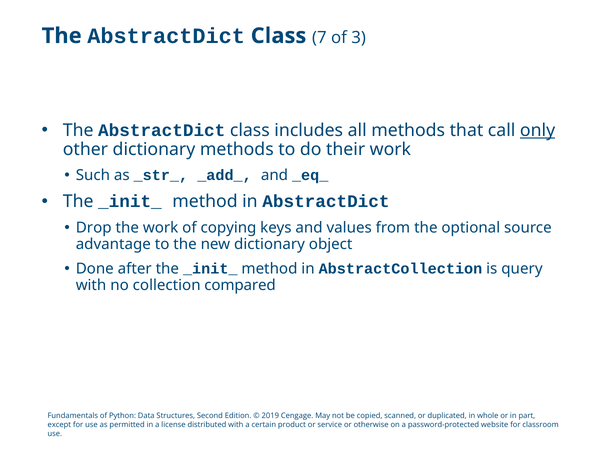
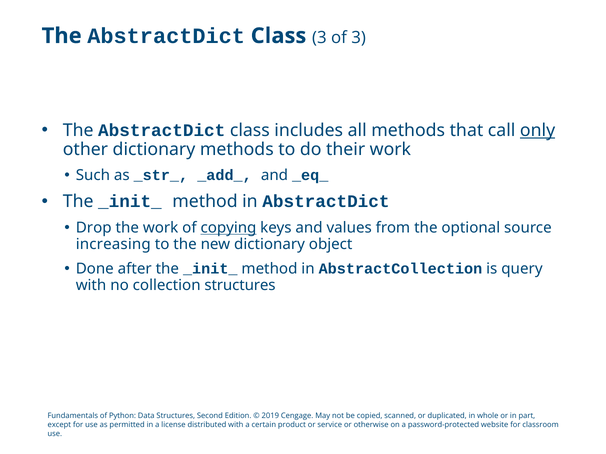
Class 7: 7 -> 3 (319, 38)
copying underline: none -> present (228, 228)
advantage: advantage -> increasing (113, 244)
collection compared: compared -> structures (240, 285)
